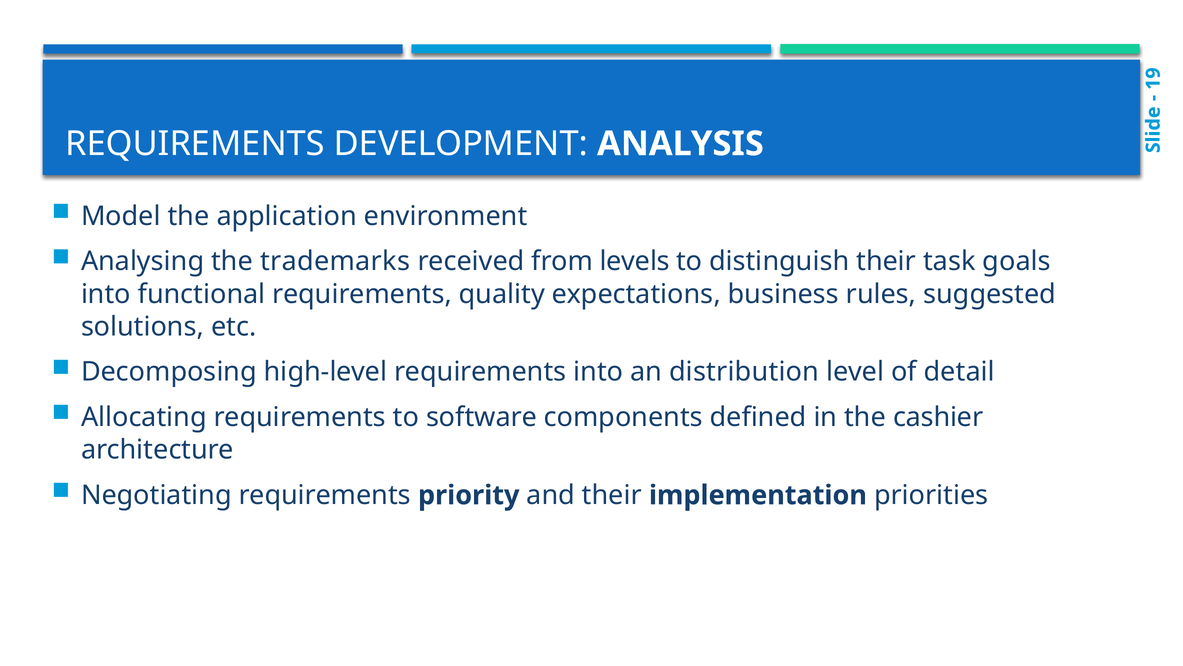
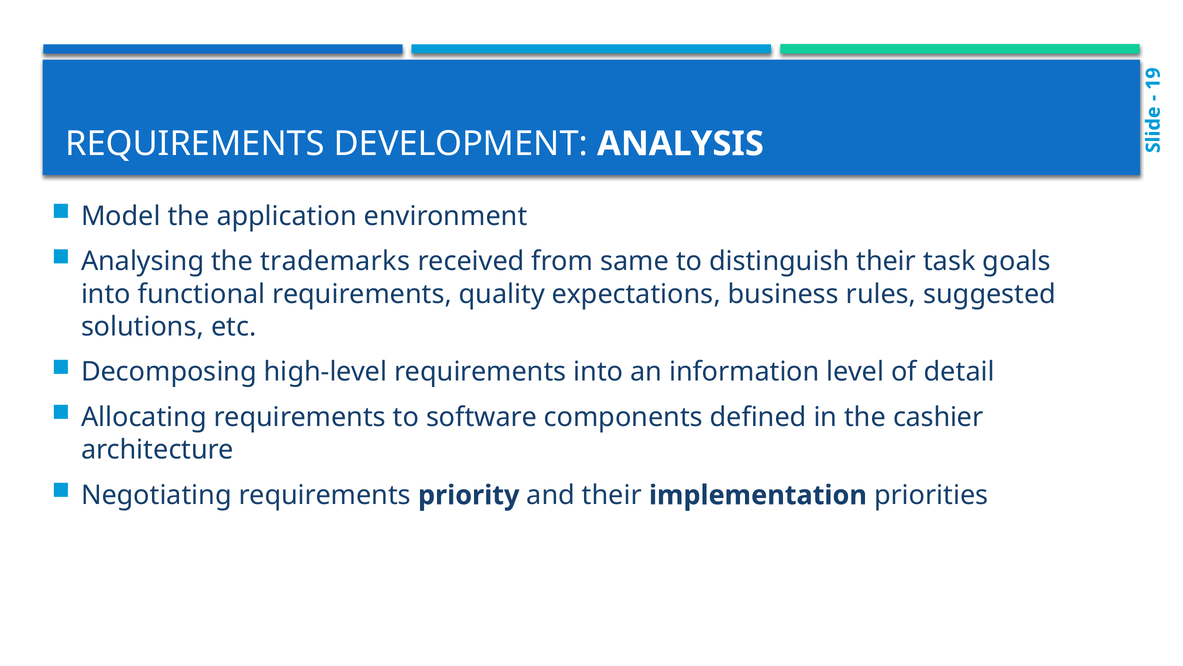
levels: levels -> same (635, 261)
distribution: distribution -> information (744, 372)
